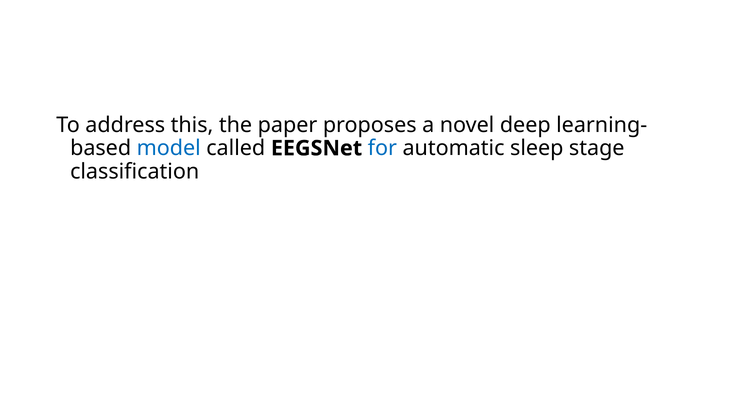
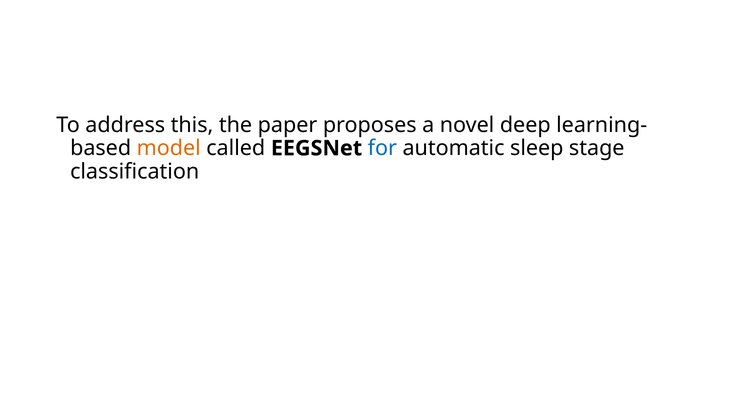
model colour: blue -> orange (169, 148)
